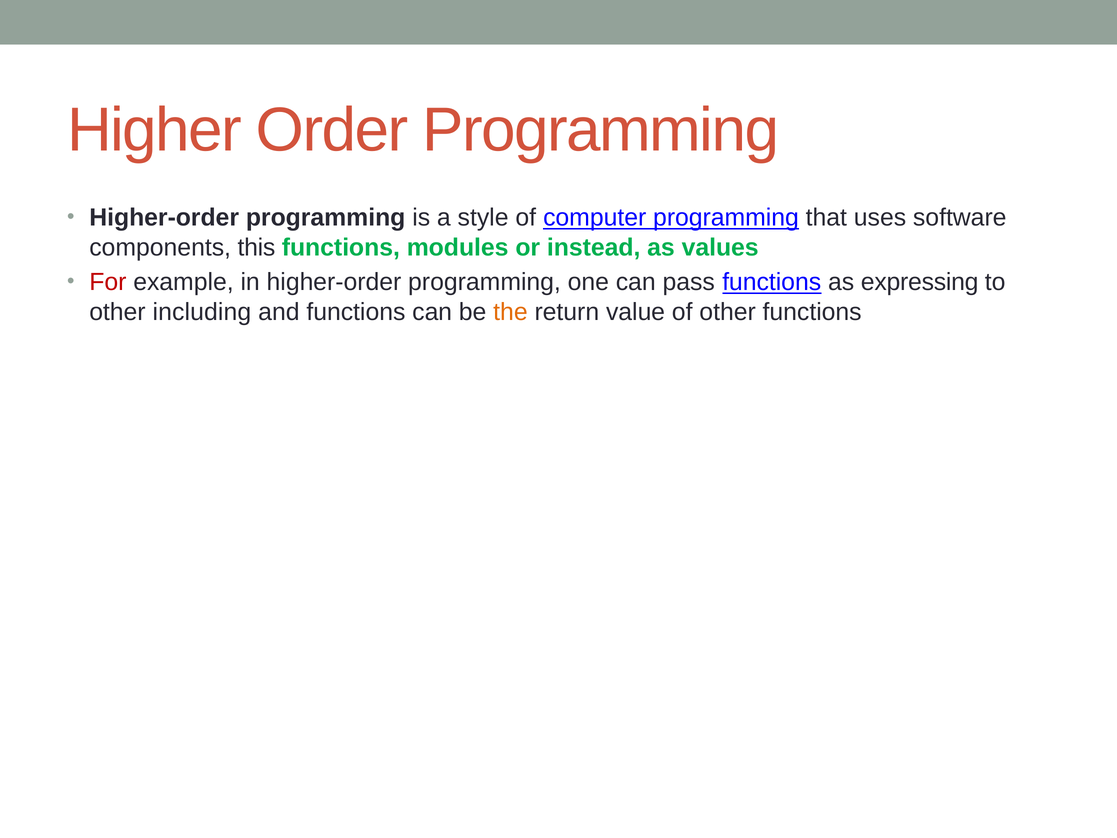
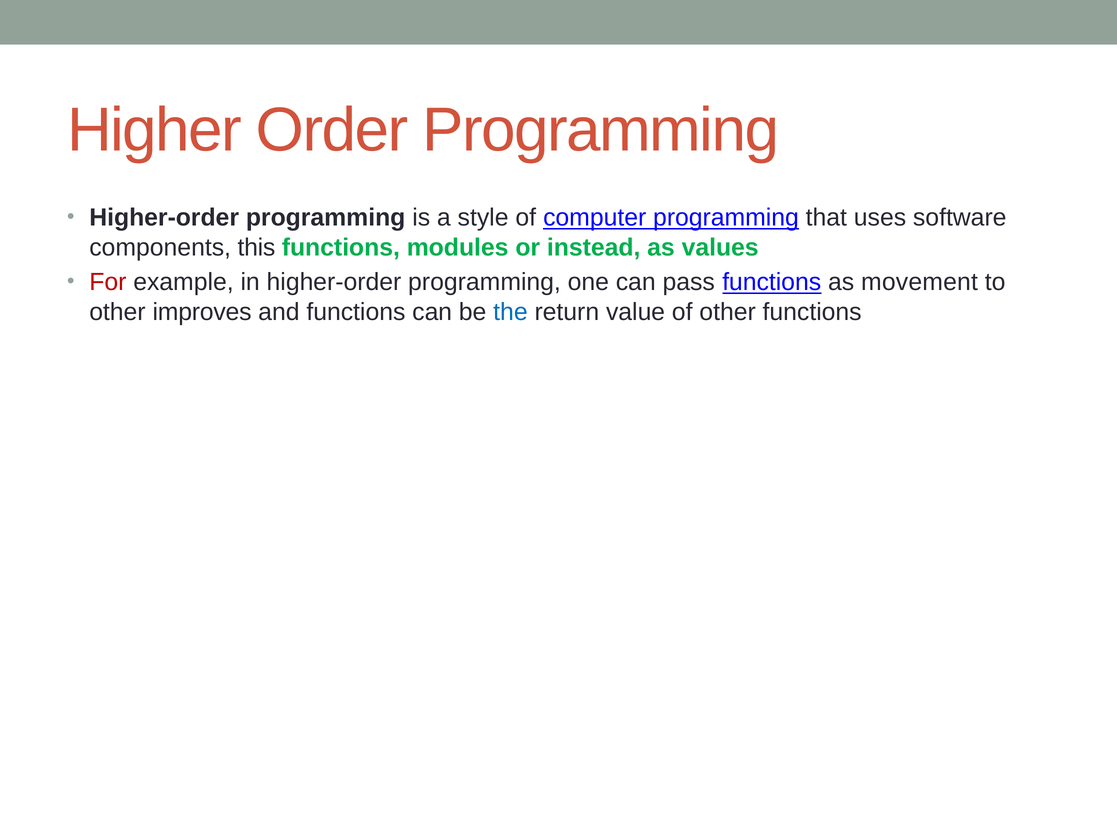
expressing: expressing -> movement (919, 282)
including: including -> improves (202, 312)
the colour: orange -> blue (510, 312)
